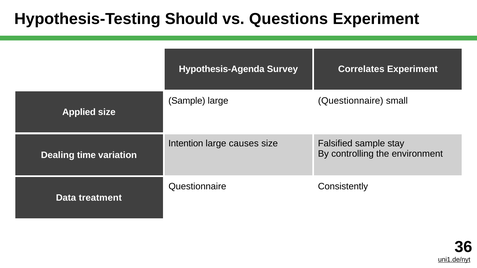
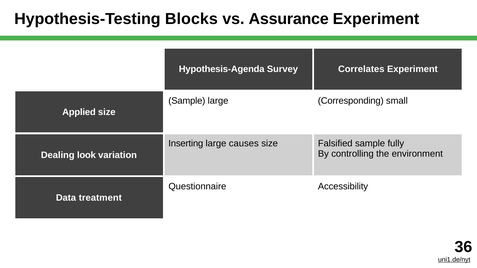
Should: Should -> Blocks (191, 19)
Questions: Questions -> Assurance (289, 19)
large Questionnaire: Questionnaire -> Corresponding (351, 101)
Intention: Intention -> Inserting (186, 144)
stay: stay -> fully (396, 144)
time: time -> look (86, 155)
Consistently: Consistently -> Accessibility (343, 187)
